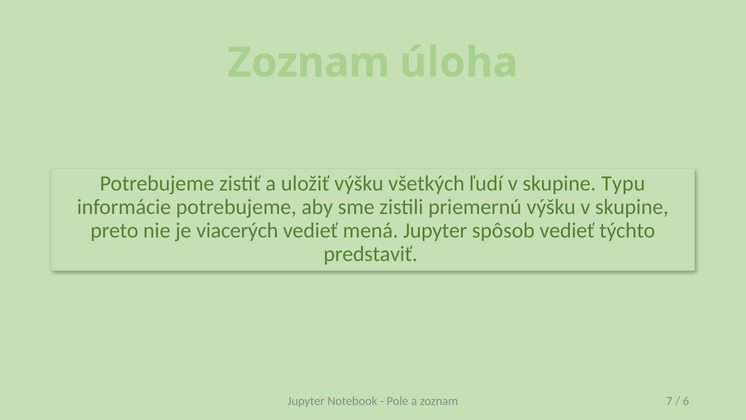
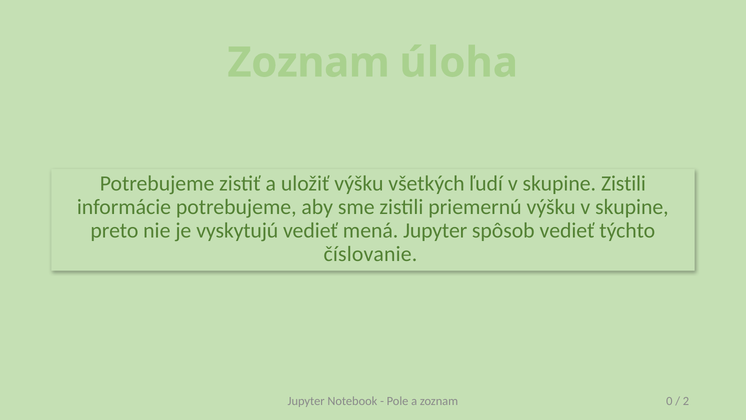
skupine Typu: Typu -> Zistili (623, 183)
viacerých: viacerých -> vyskytujú (237, 230)
predstaviť: predstaviť -> číslovanie (370, 254)
7: 7 -> 0 (669, 401)
6: 6 -> 2 (686, 401)
